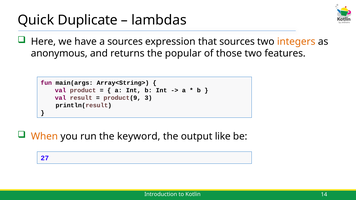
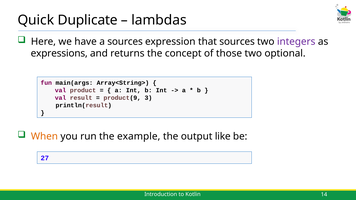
integers colour: orange -> purple (296, 42)
anonymous: anonymous -> expressions (59, 53)
popular: popular -> concept (183, 53)
features: features -> optional (285, 53)
keyword: keyword -> example (139, 137)
